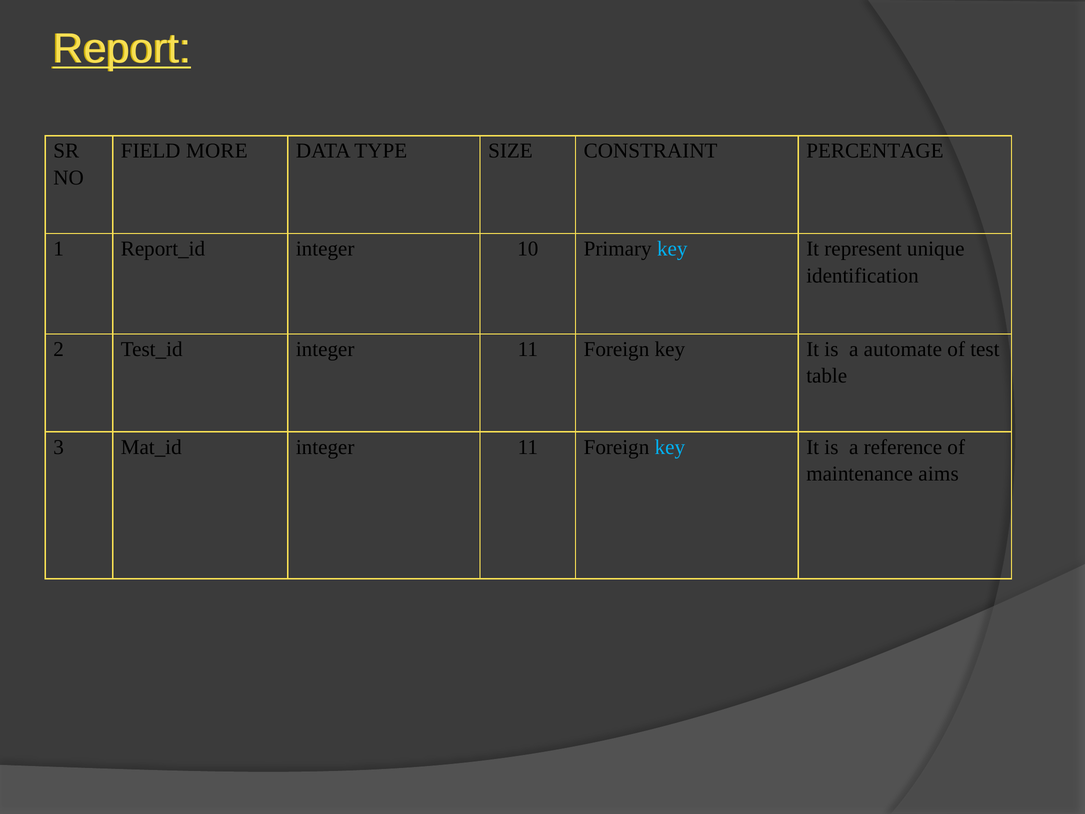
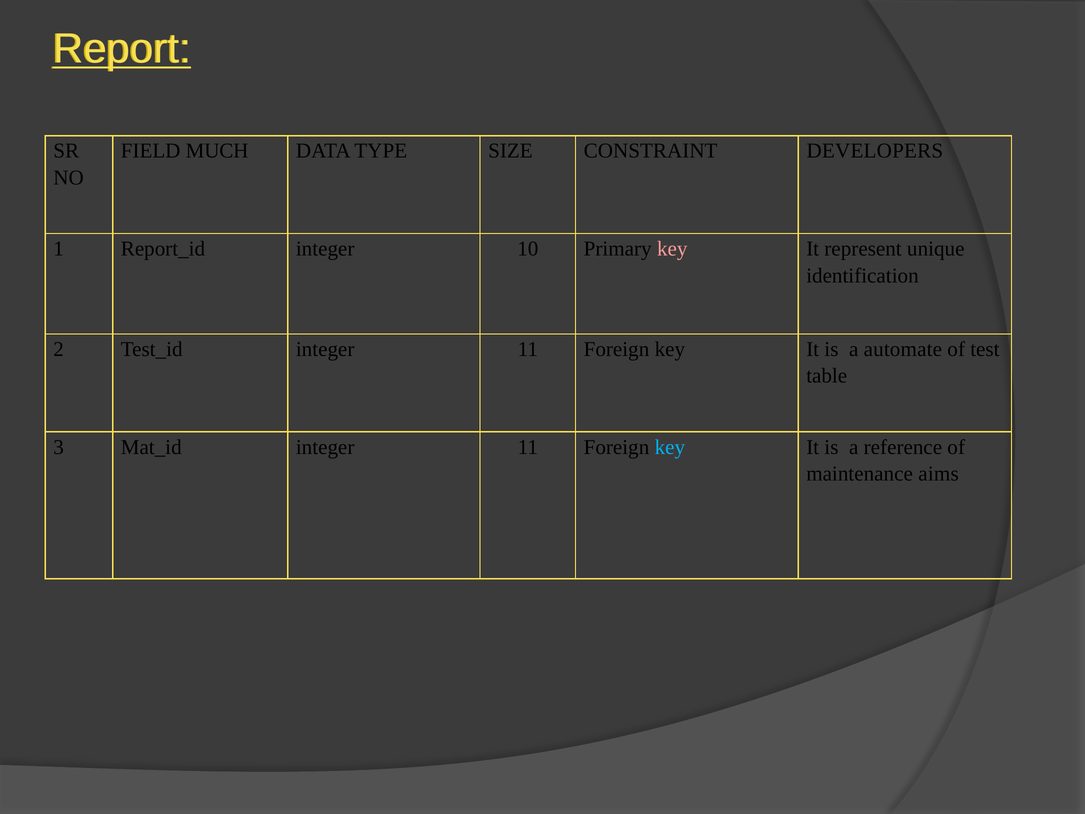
MORE: MORE -> MUCH (217, 151)
PERCENTAGE: PERCENTAGE -> DEVELOPERS (875, 151)
key colour: light blue -> pink (672, 249)
